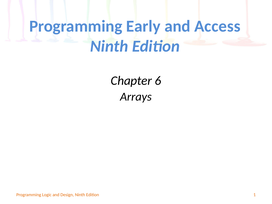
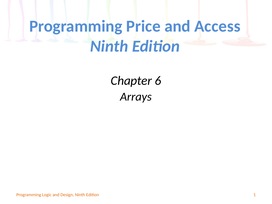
Early: Early -> Price (143, 26)
